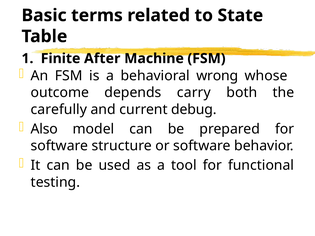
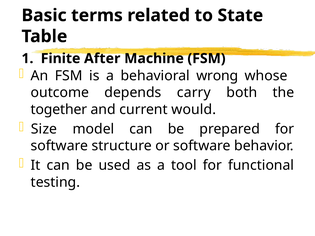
carefully: carefully -> together (59, 110)
debug: debug -> would (194, 110)
Also: Also -> Size (44, 129)
